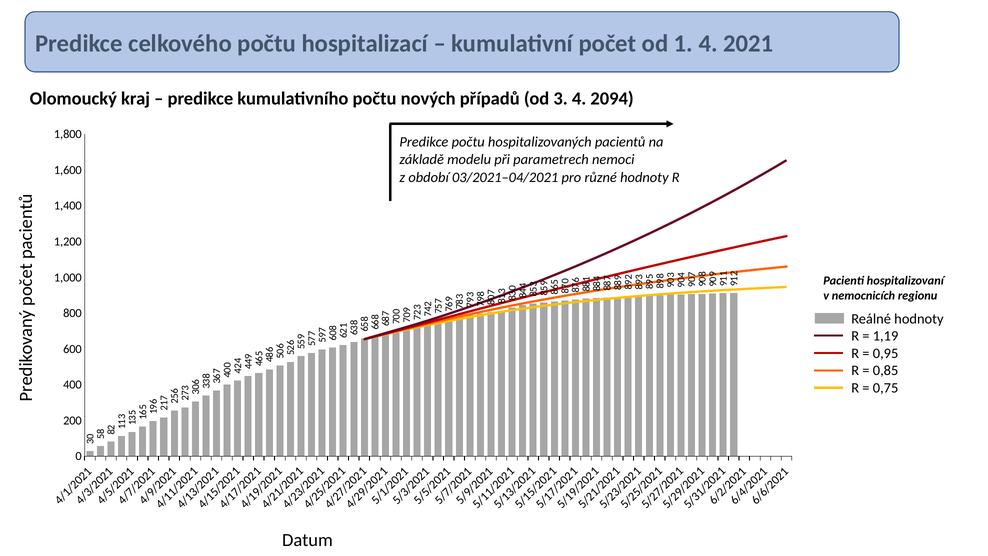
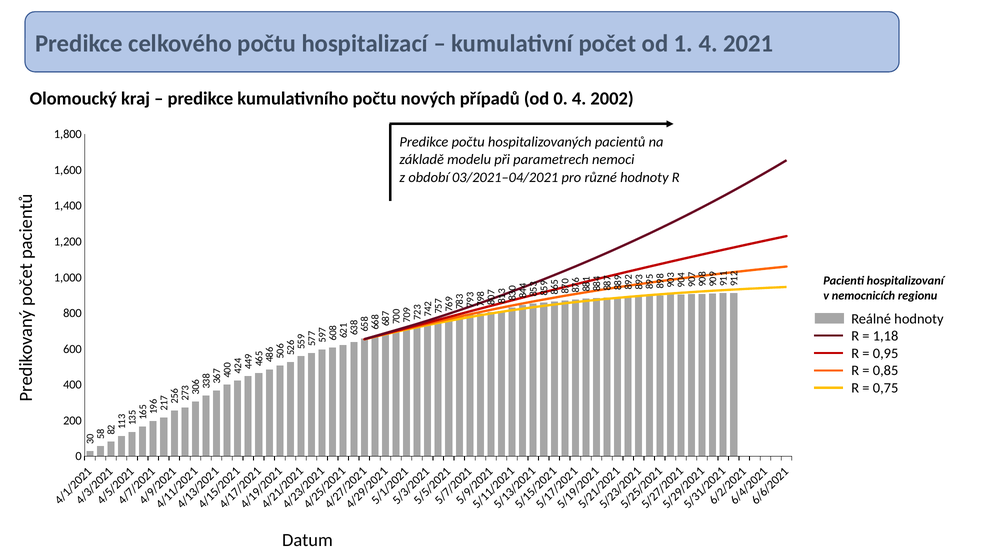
od 3: 3 -> 0 (561, 99)
2094: 2094 -> 2002 (612, 99)
1,19: 1,19 -> 1,18 (886, 336)
